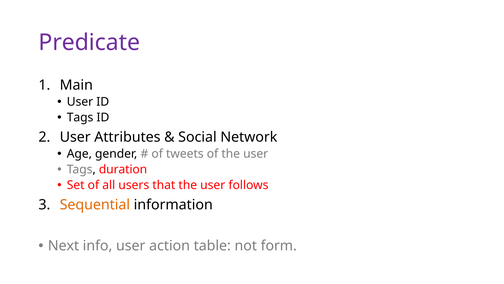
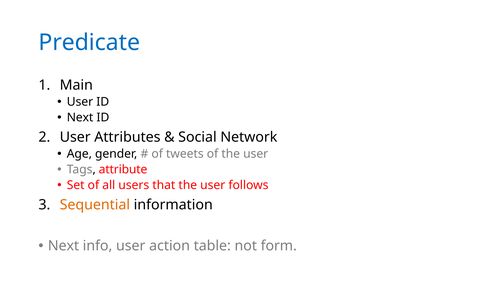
Predicate colour: purple -> blue (89, 42)
Tags: Tags -> Next (80, 117)
duration: duration -> attribute (123, 169)
